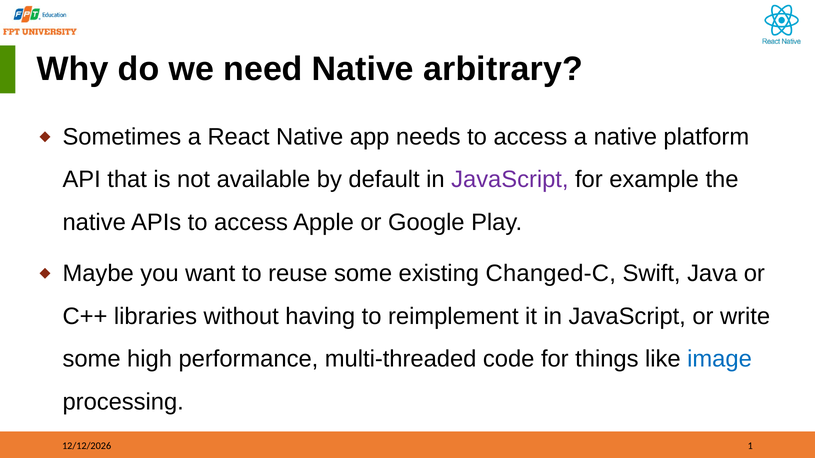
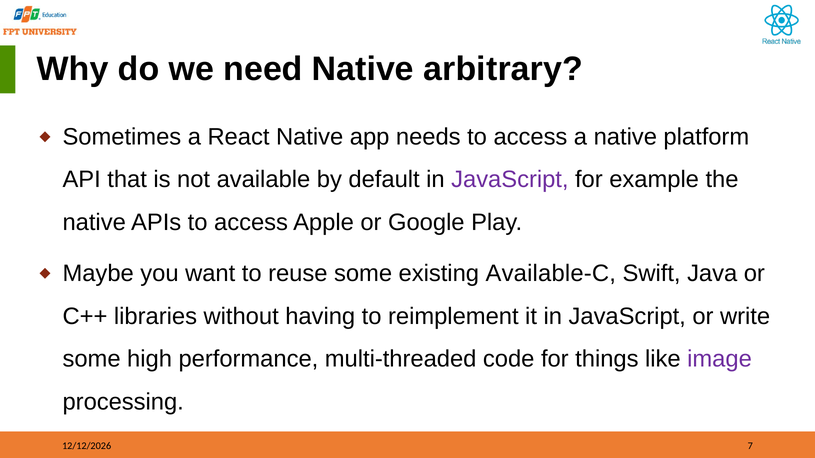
Changed-C: Changed-C -> Available-C (551, 274)
image colour: blue -> purple (720, 359)
1: 1 -> 7 (750, 446)
